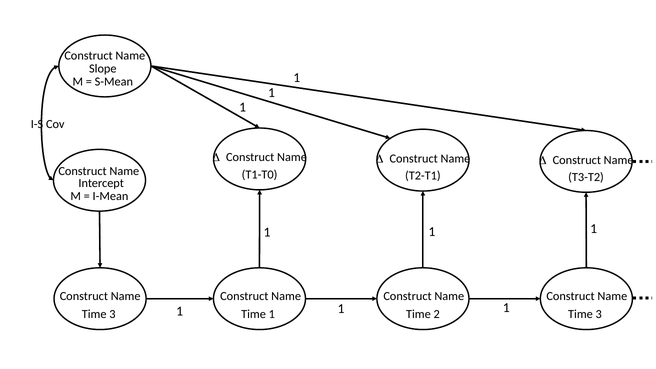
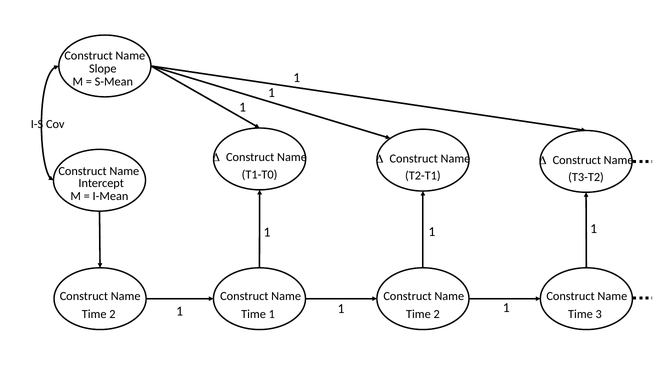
3: 3 -> 2 (112, 314)
